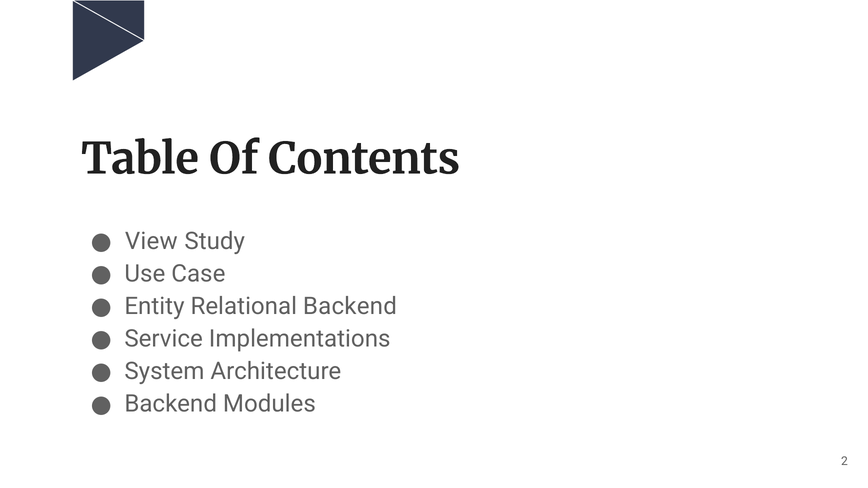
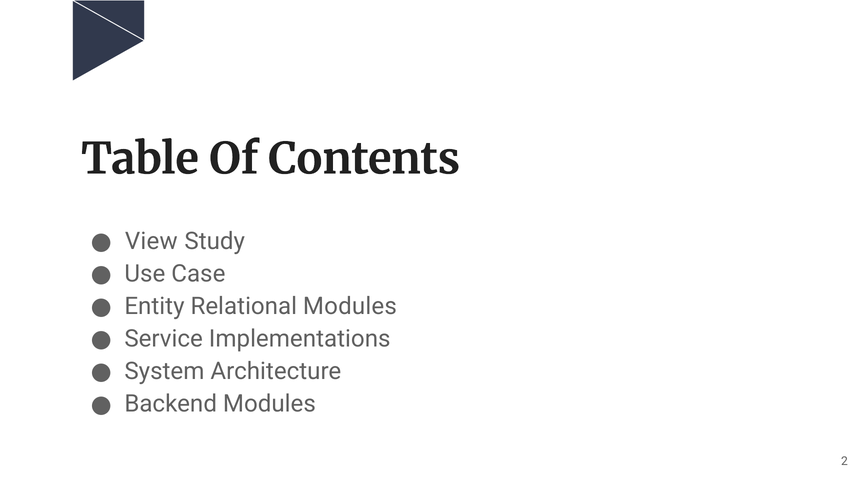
Relational Backend: Backend -> Modules (350, 306)
